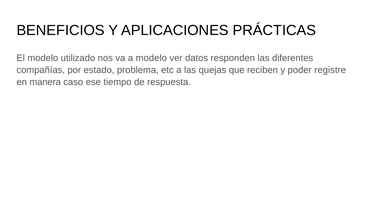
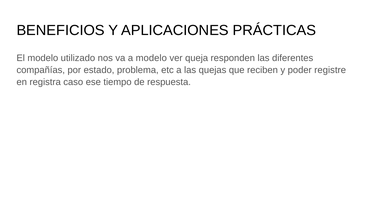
datos: datos -> queja (197, 58)
manera: manera -> registra (45, 82)
